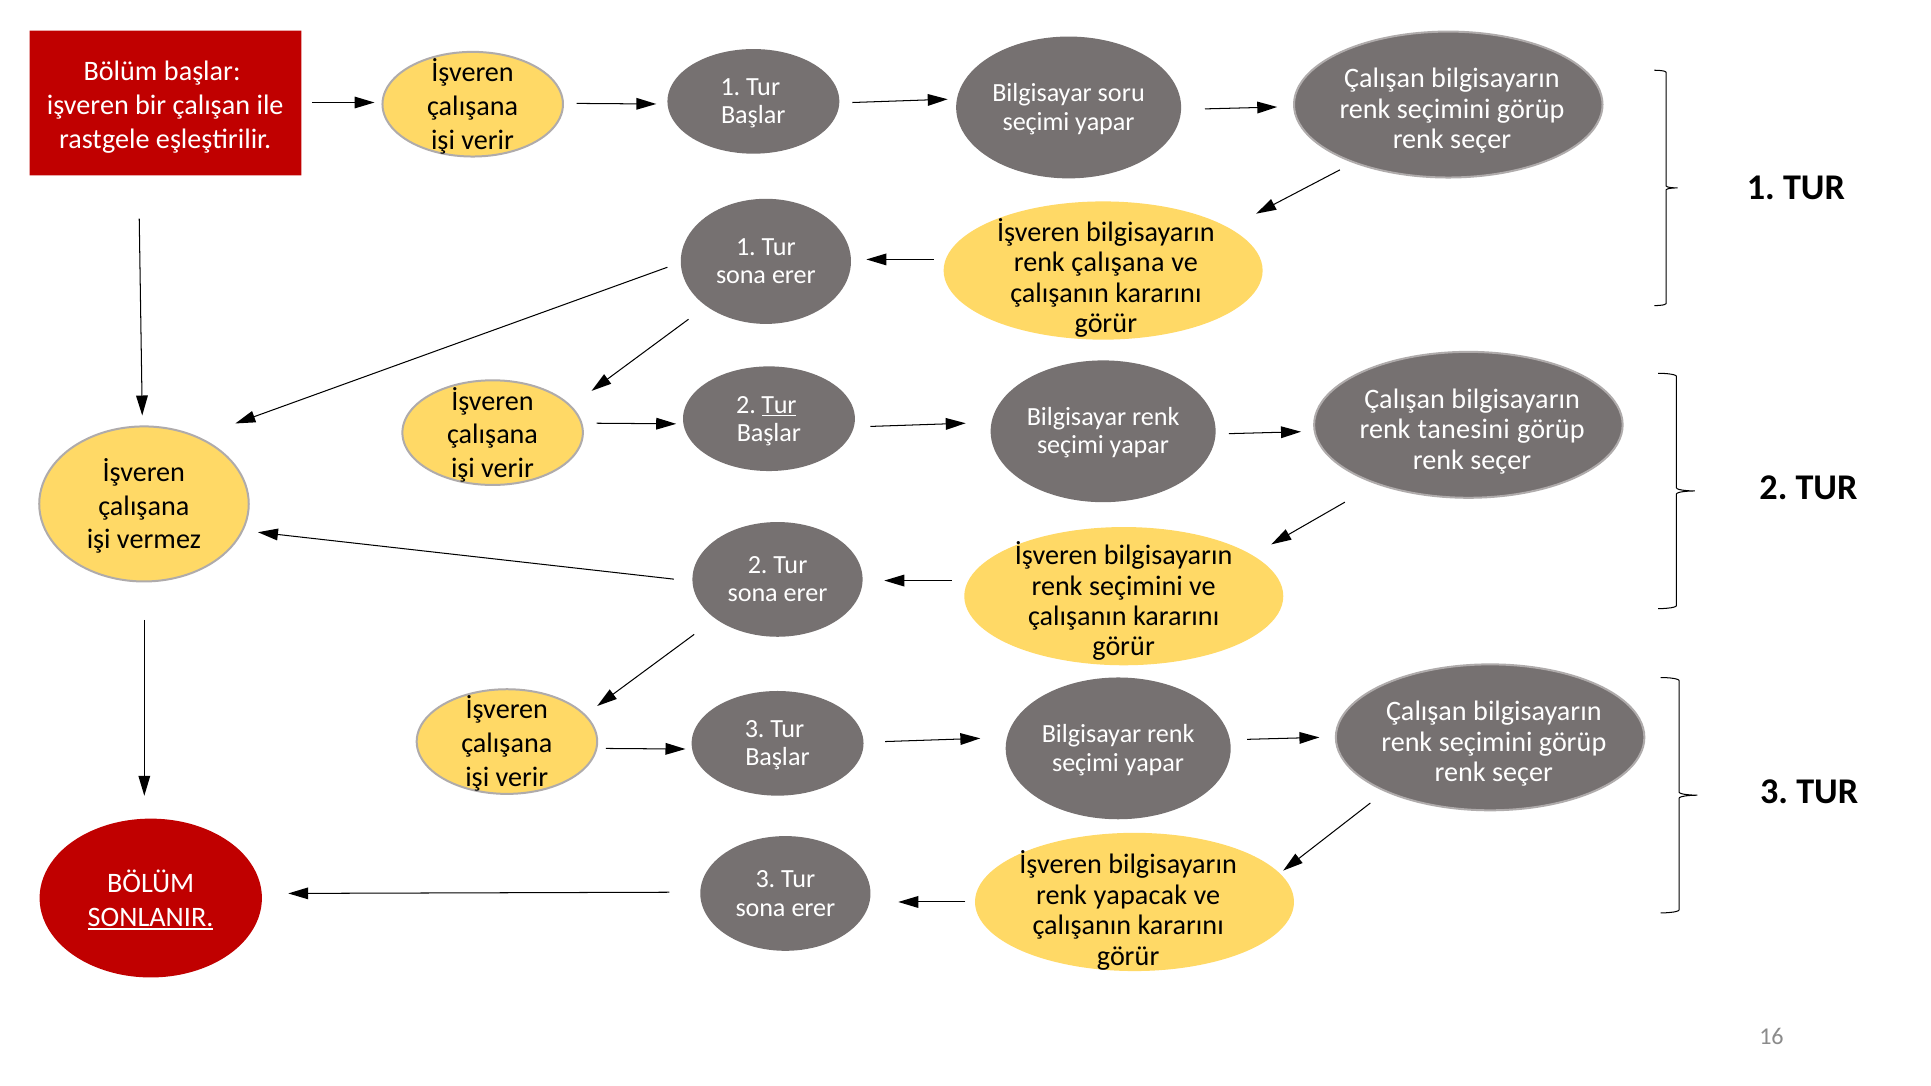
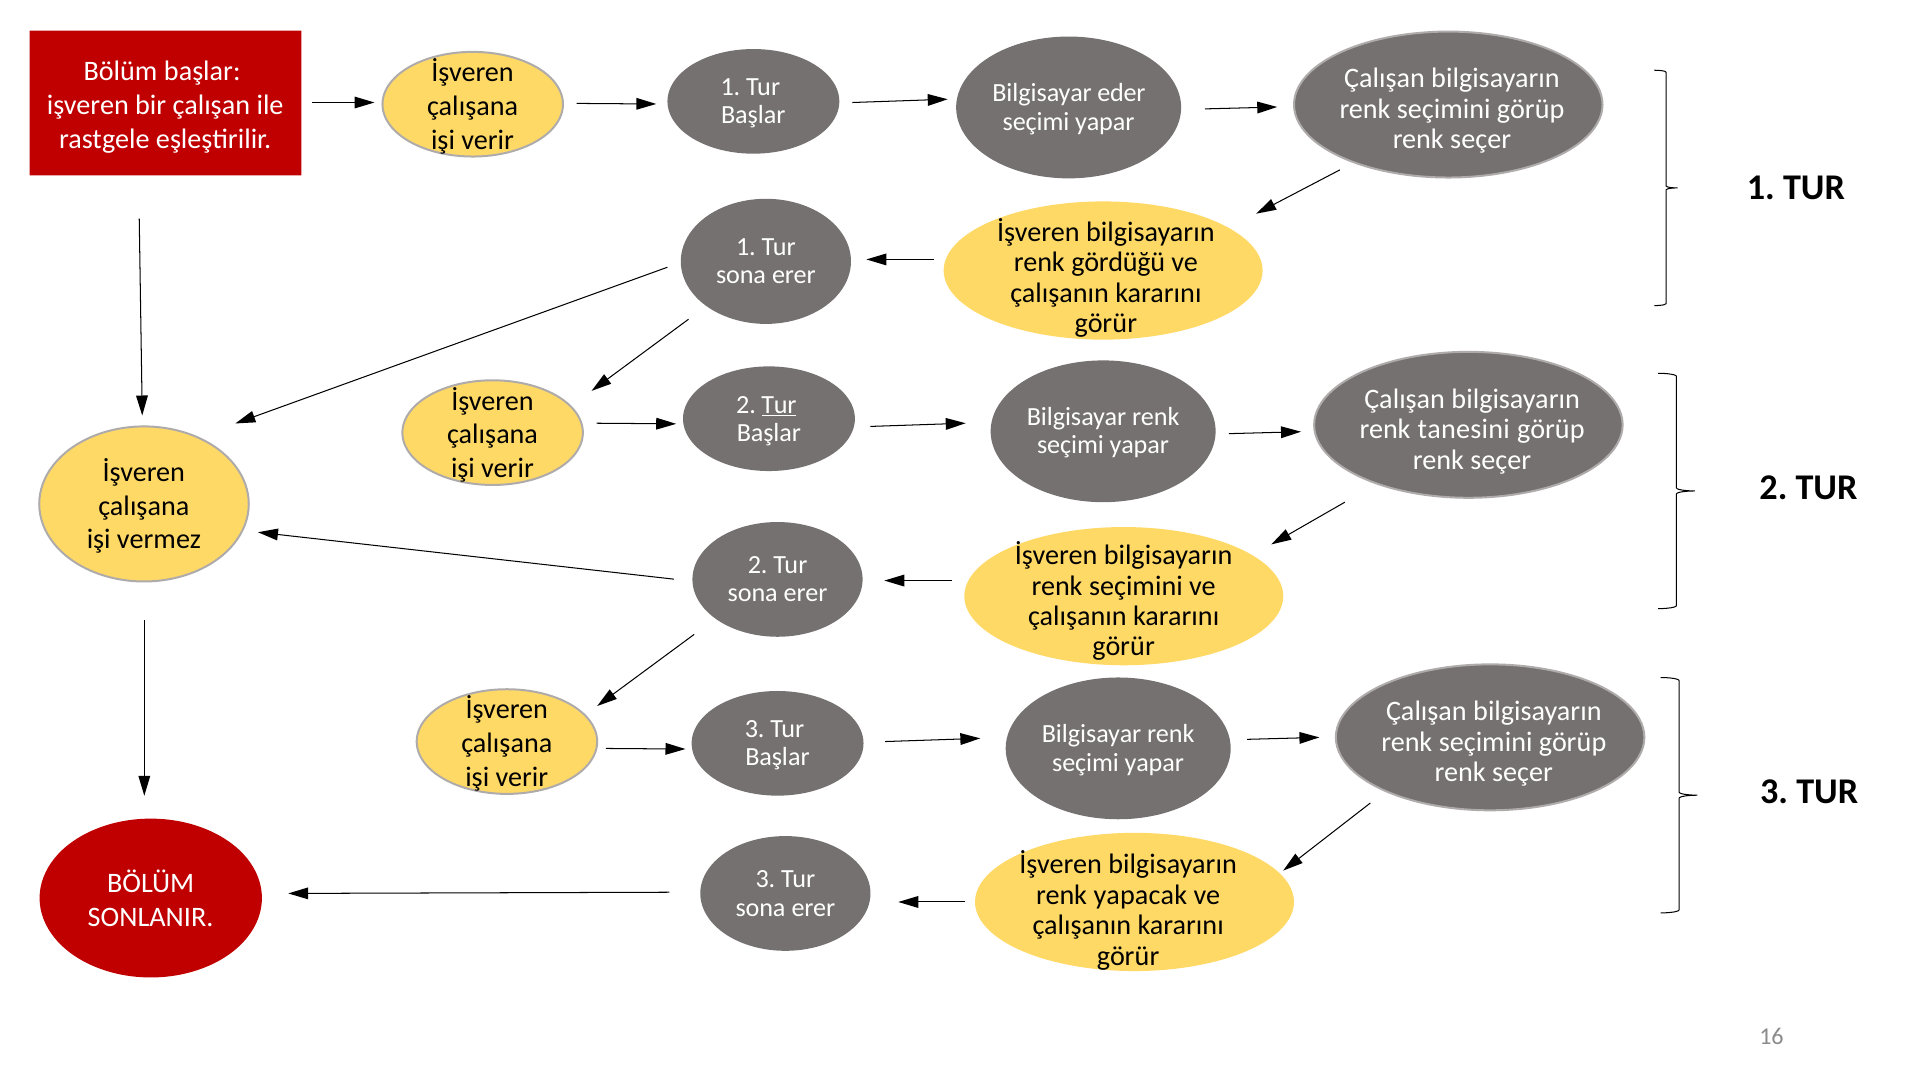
soru: soru -> eder (1121, 93)
renk çalışana: çalışana -> gördüğü (1118, 262)
SONLANIR underline: present -> none (151, 917)
